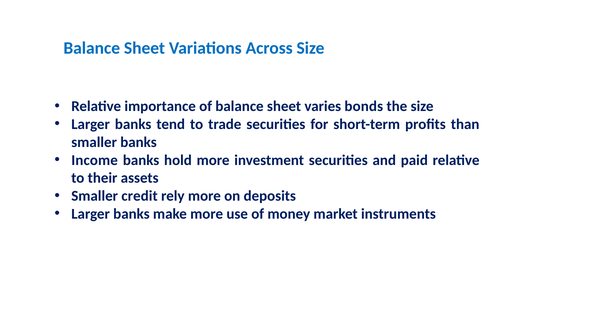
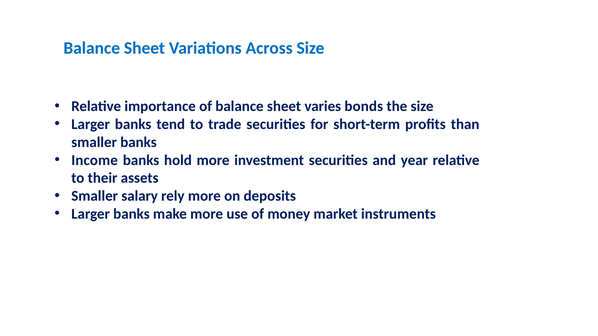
paid: paid -> year (414, 160)
credit: credit -> salary (140, 196)
